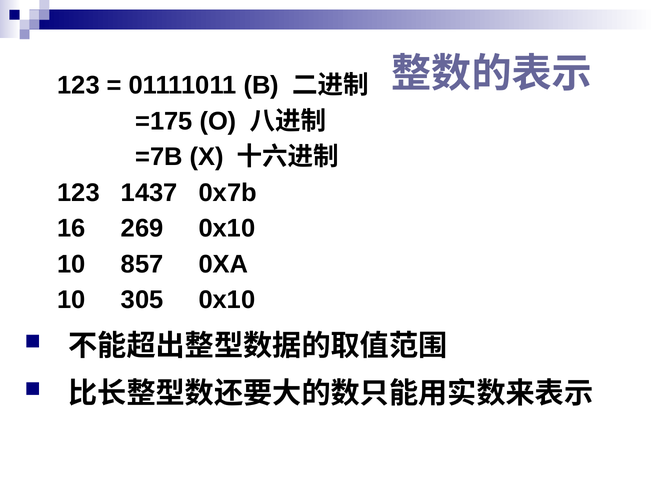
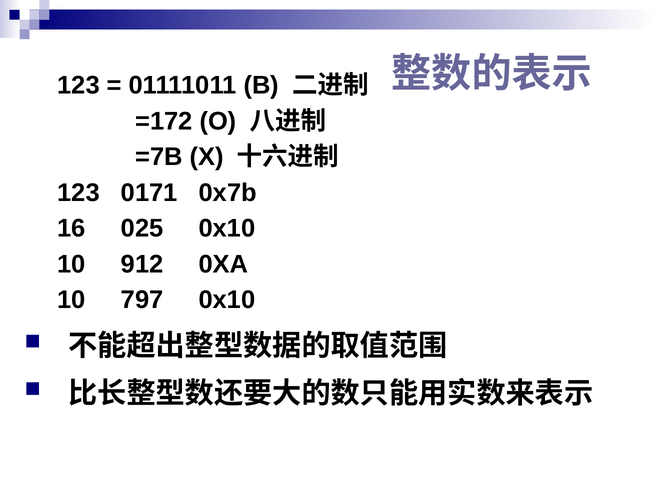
=175: =175 -> =172 (164, 121)
1437: 1437 -> 0171 (149, 193)
269: 269 -> 025 (142, 228)
857: 857 -> 912 (142, 264)
305: 305 -> 797 (142, 300)
